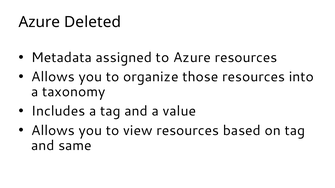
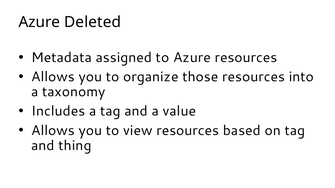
same: same -> thing (75, 146)
